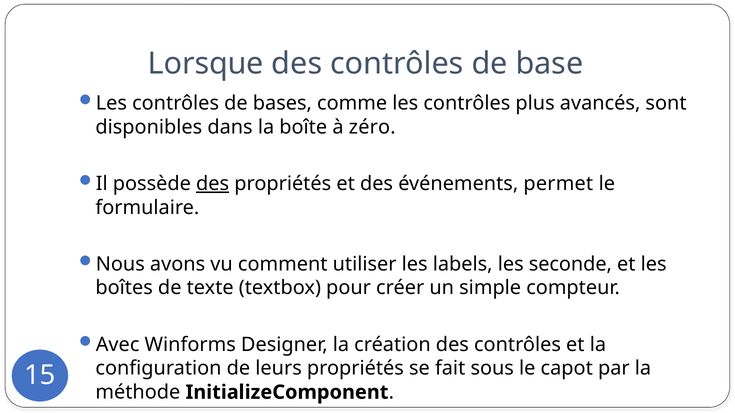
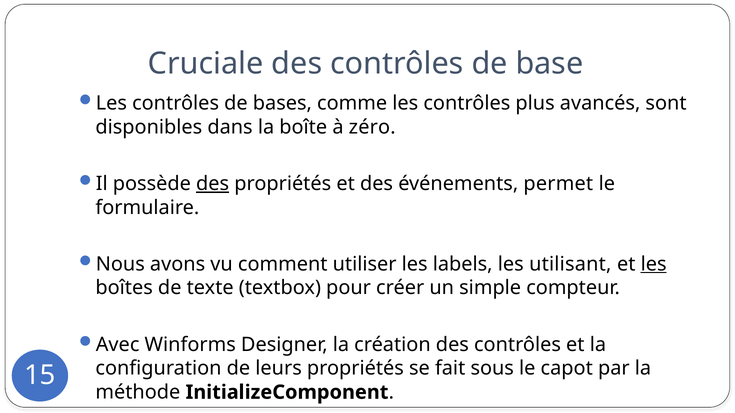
Lorsque: Lorsque -> Cruciale (206, 64)
seconde: seconde -> utilisant (570, 264)
les underline: none -> present (654, 264)
